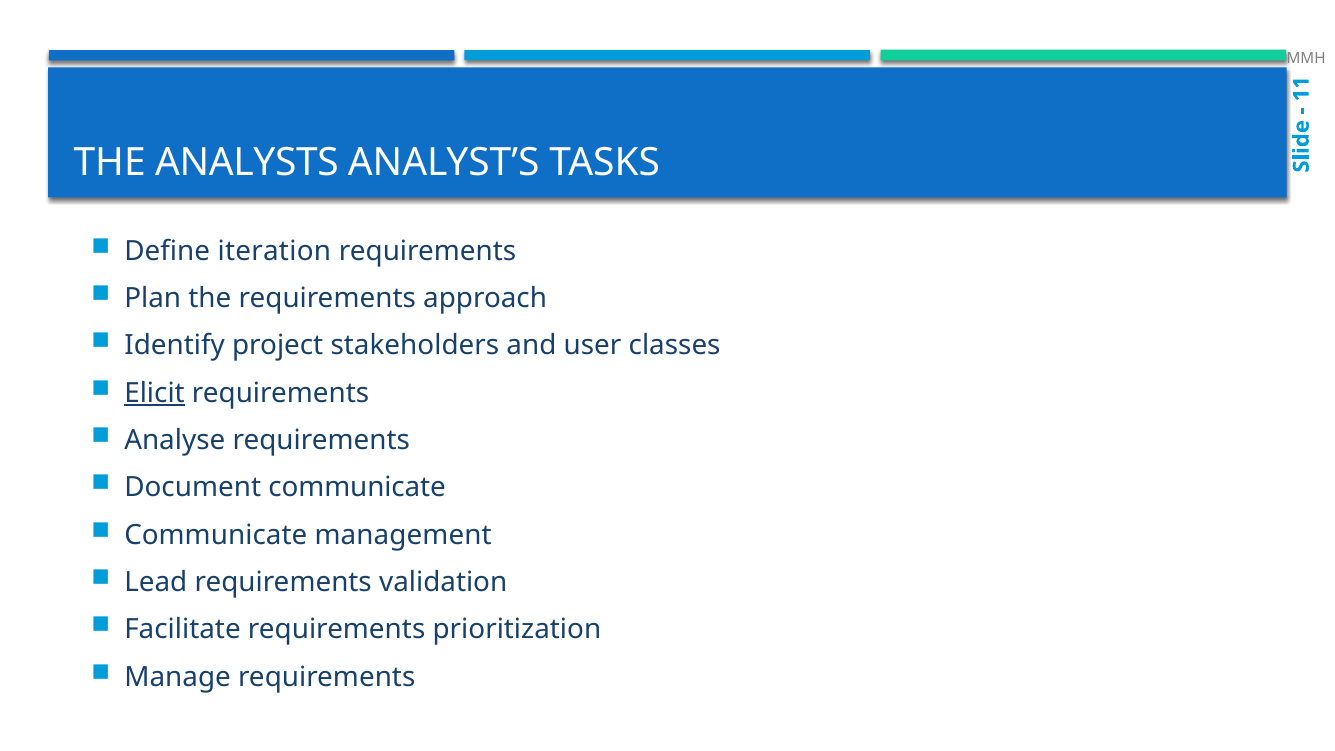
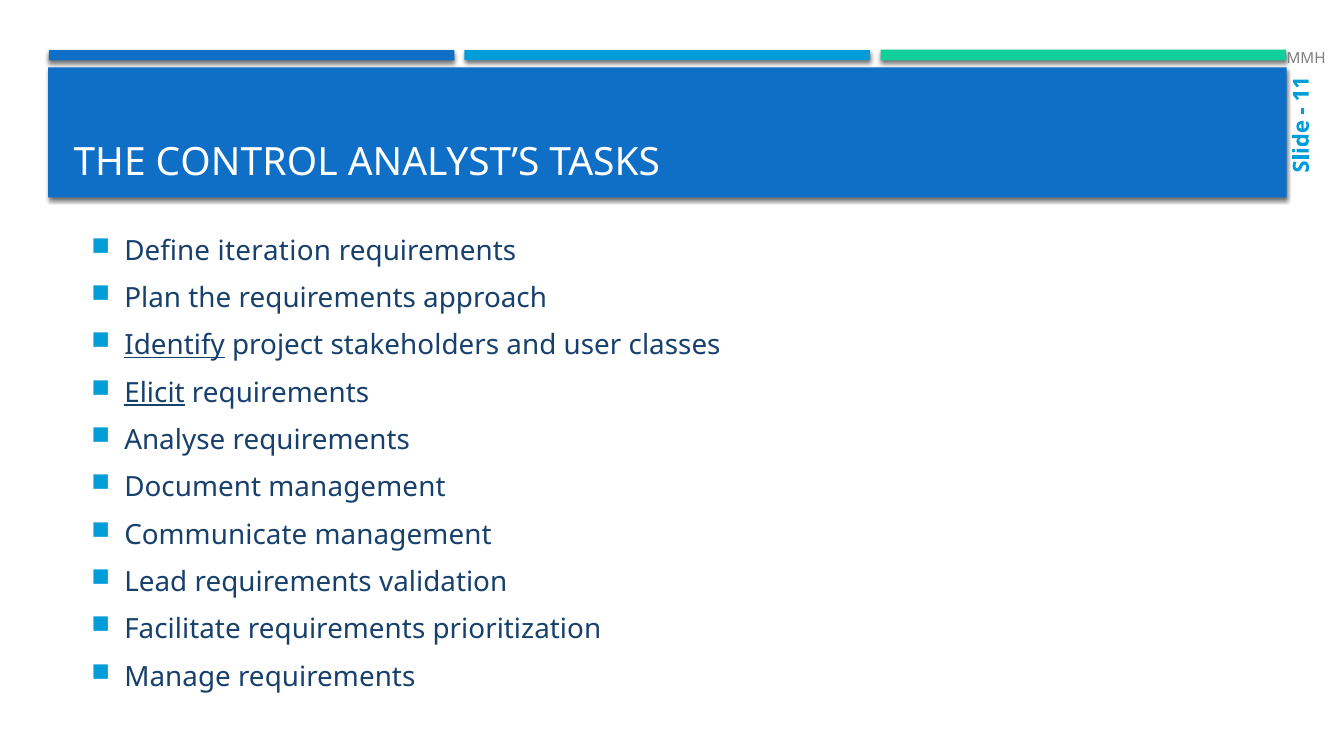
ANALYSTS: ANALYSTS -> CONTROL (247, 162)
Identify underline: none -> present (175, 346)
Document communicate: communicate -> management (357, 488)
